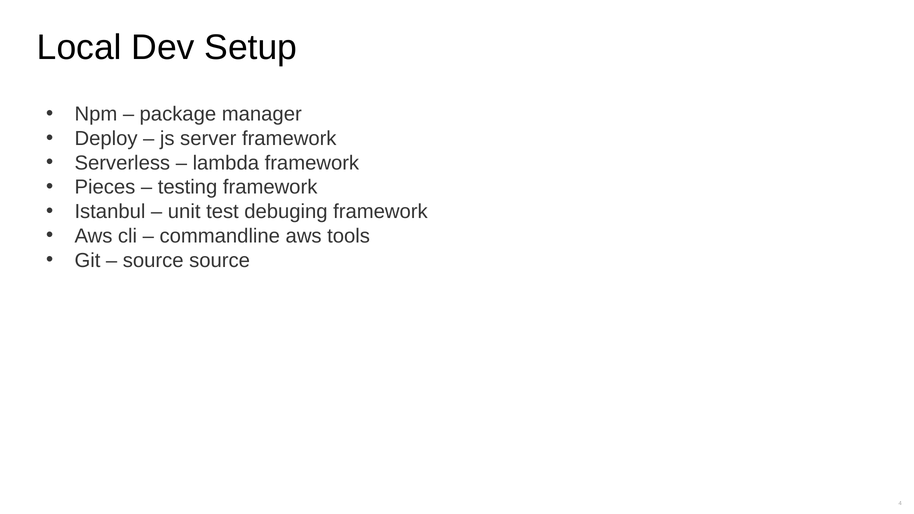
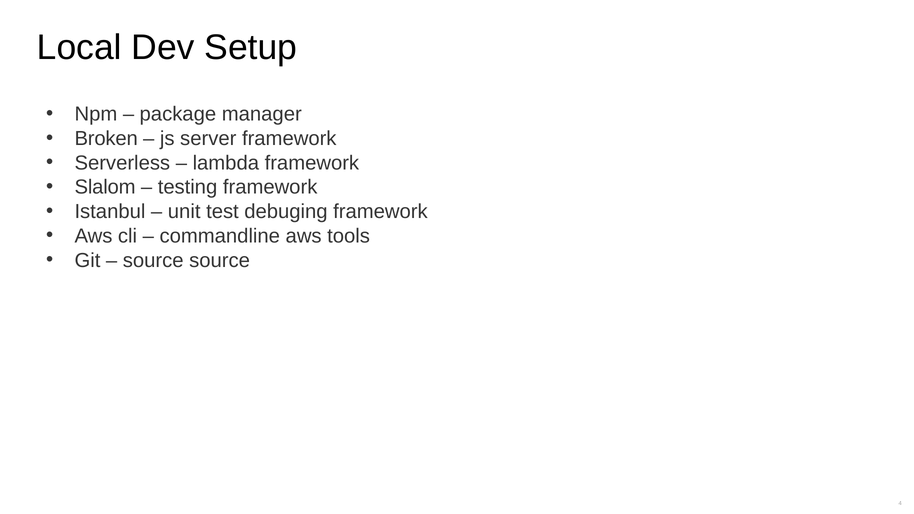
Deploy: Deploy -> Broken (106, 139)
Pieces: Pieces -> Slalom (105, 187)
